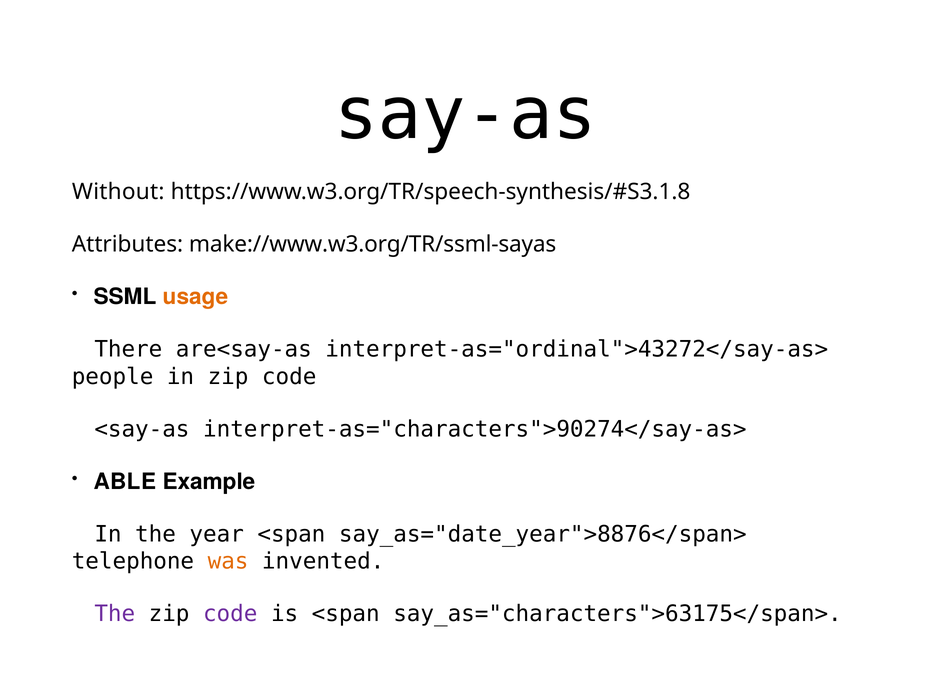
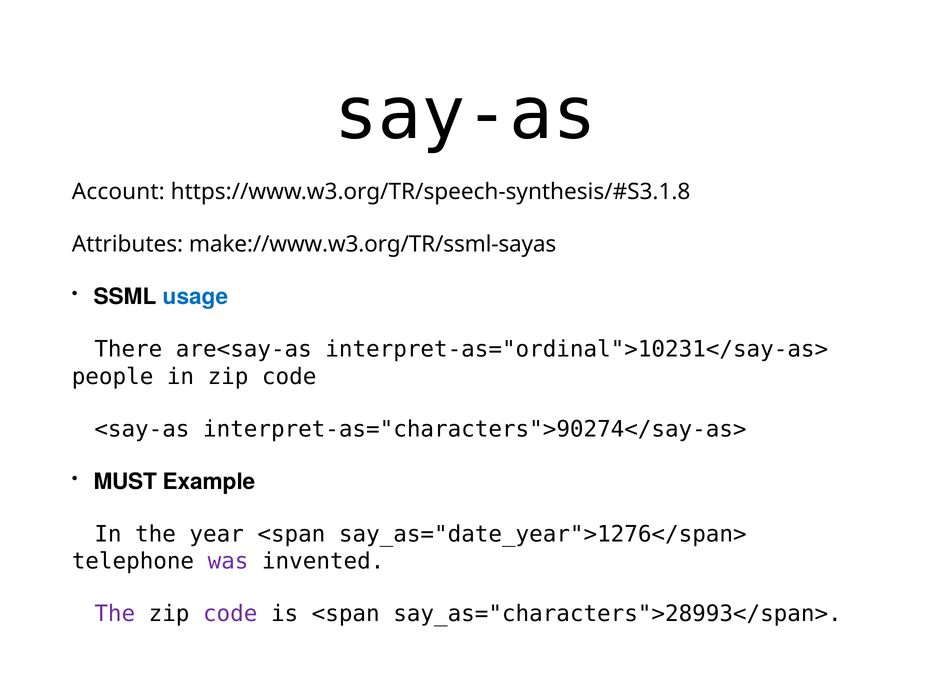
Without: Without -> Account (118, 192)
usage colour: orange -> blue (195, 297)
interpret-as="ordinal">43272</say-as>: interpret-as="ordinal">43272</say-as> -> interpret-as="ordinal">10231</say-as> (577, 350)
ABLE: ABLE -> MUST (125, 482)
say_as="date_year">8876</span>: say_as="date_year">8876</span> -> say_as="date_year">1276</span> (543, 534)
was colour: orange -> purple (228, 562)
say_as="characters">63175</span>: say_as="characters">63175</span> -> say_as="characters">28993</span> (617, 614)
